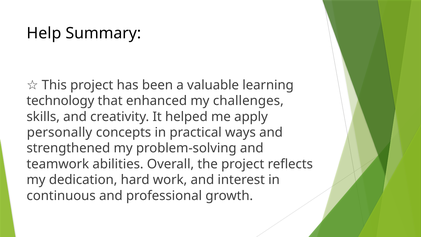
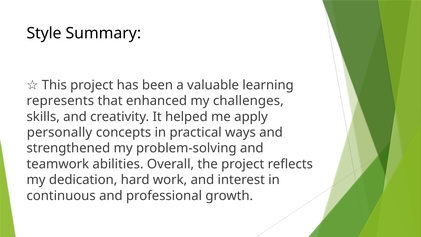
Help: Help -> Style (44, 33)
technology: technology -> represents (60, 101)
